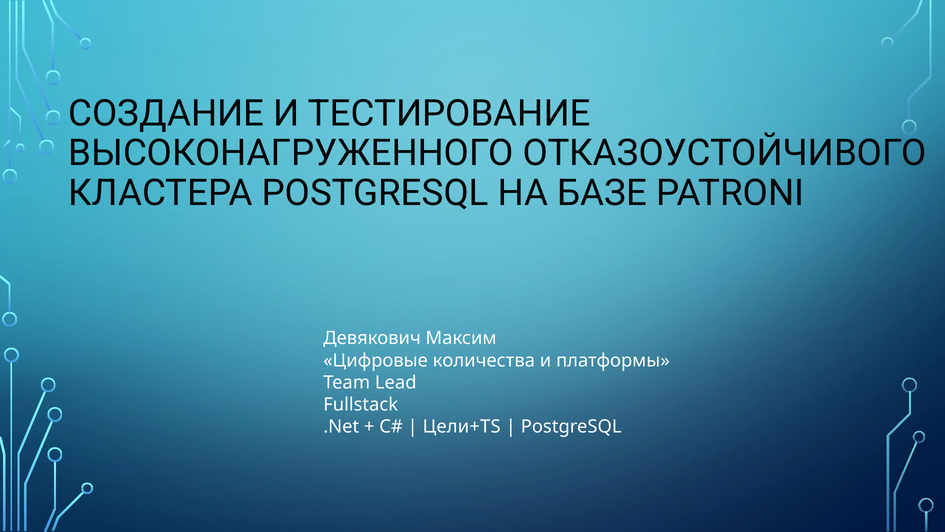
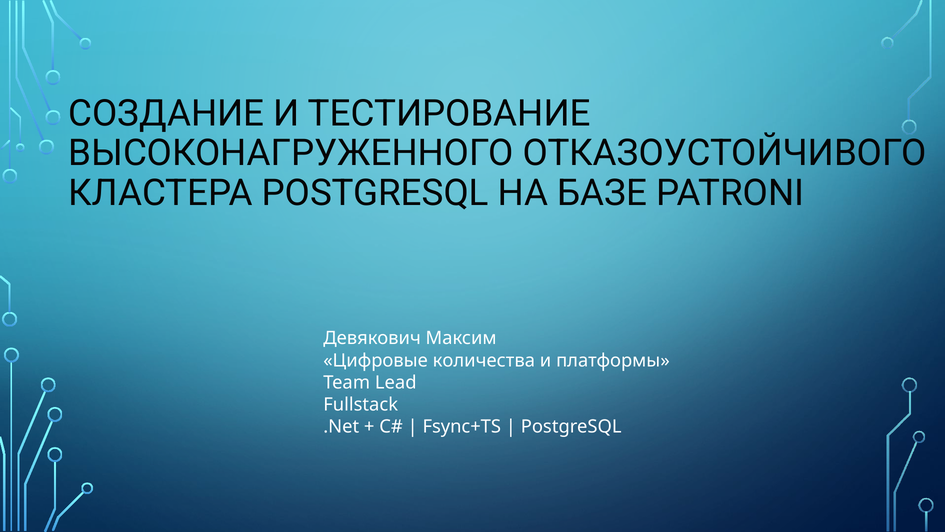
Цели+TS: Цели+TS -> Fsync+TS (462, 426)
